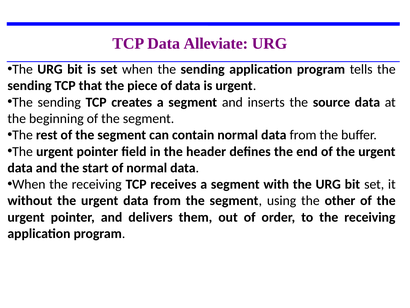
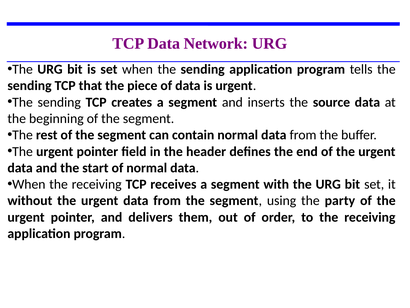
Alleviate: Alleviate -> Network (216, 43)
other: other -> party (340, 200)
